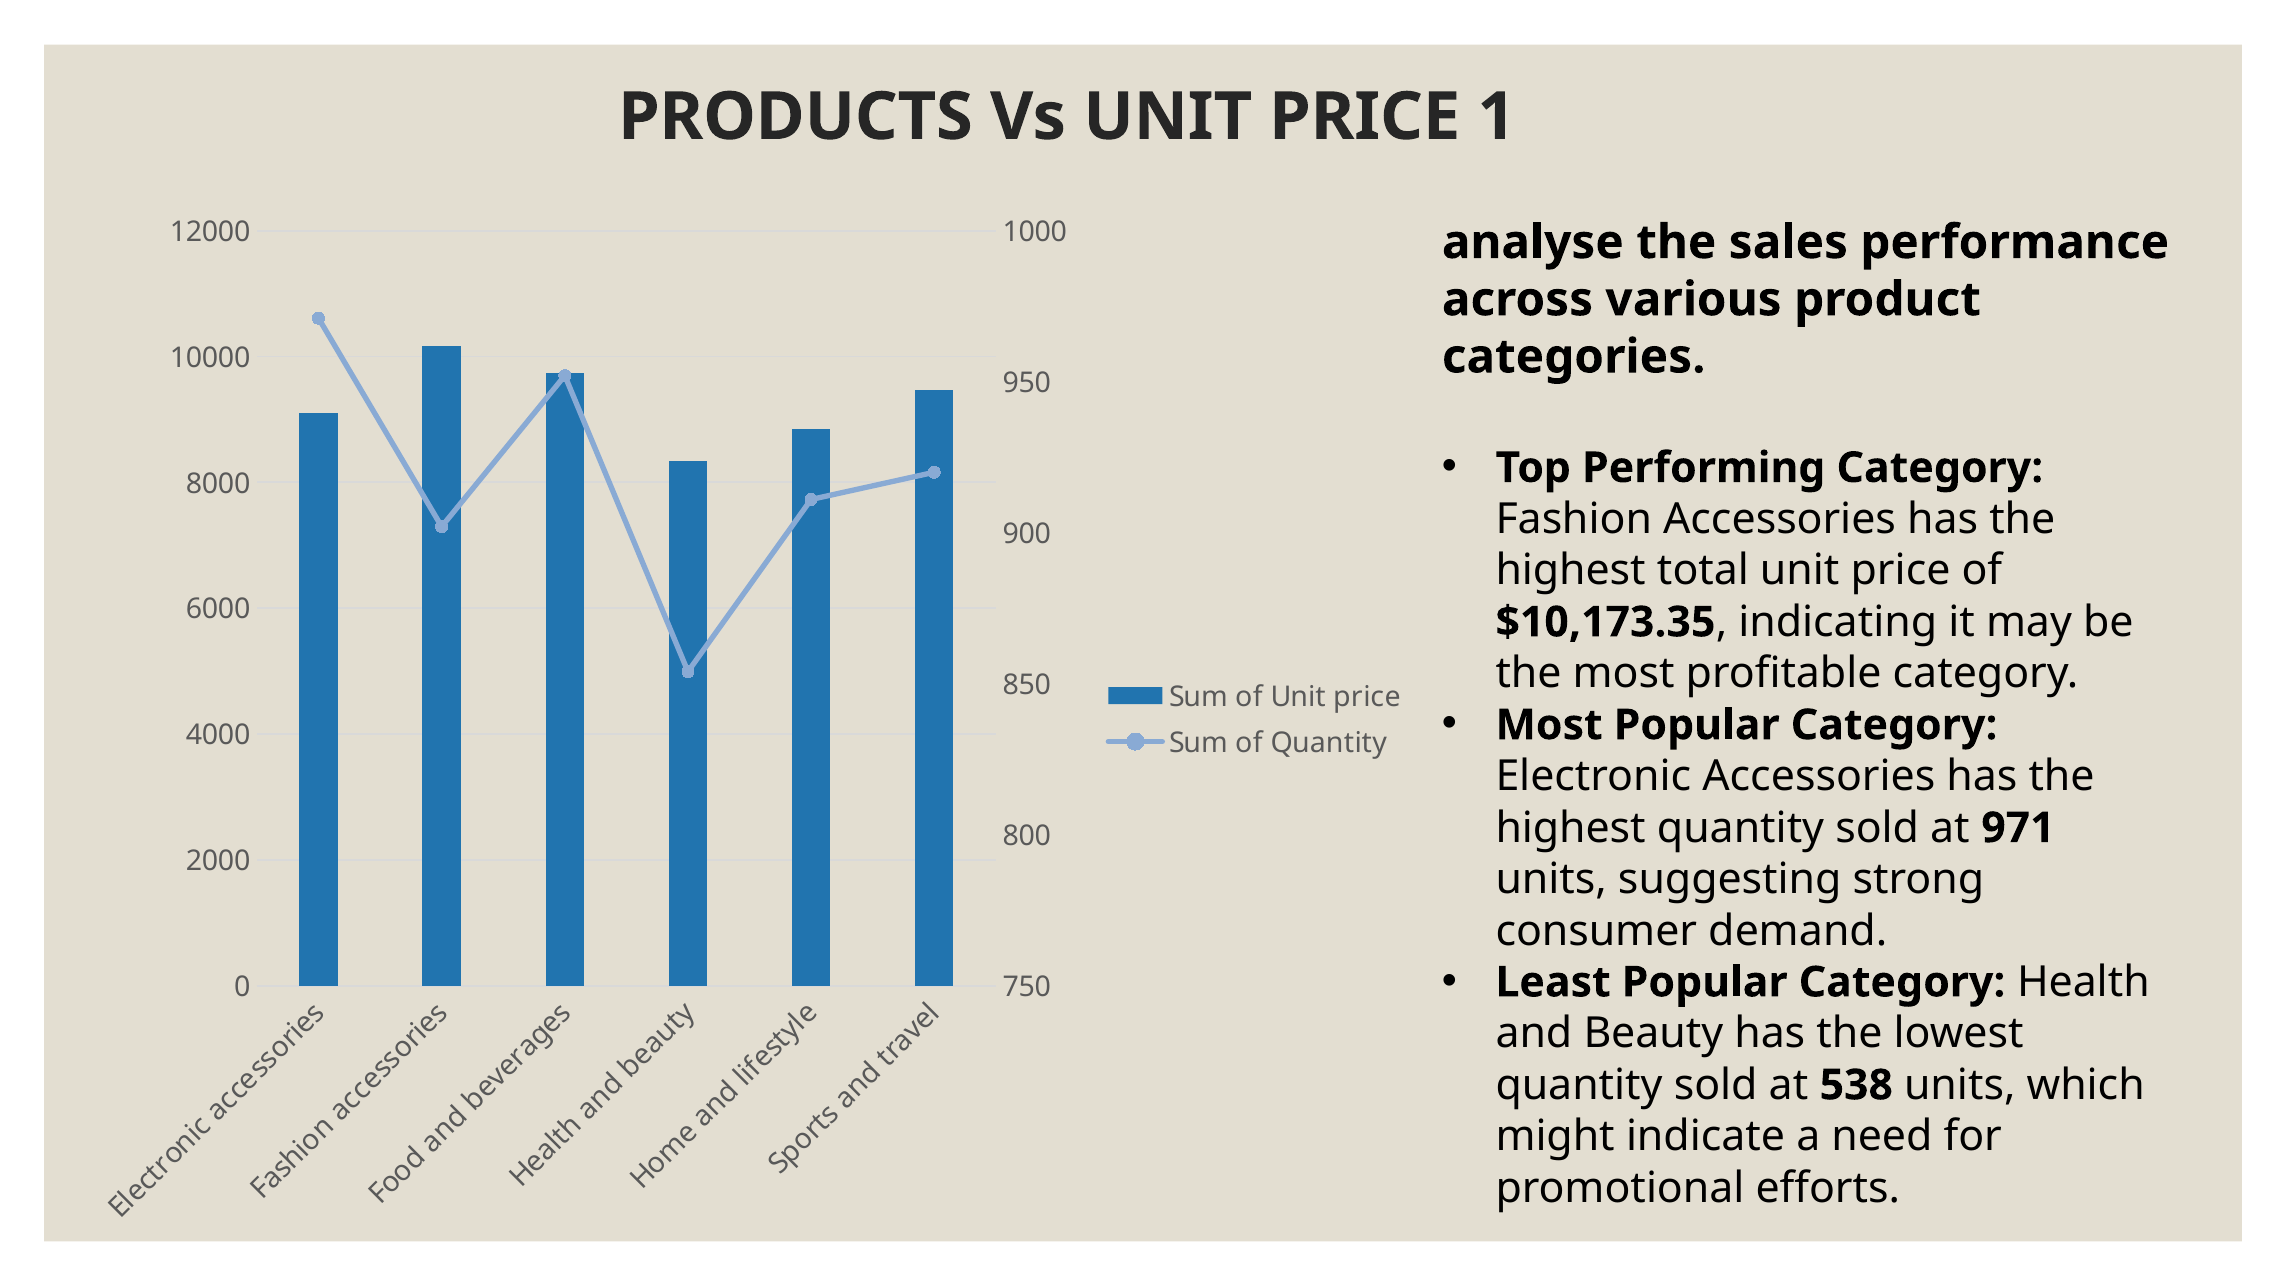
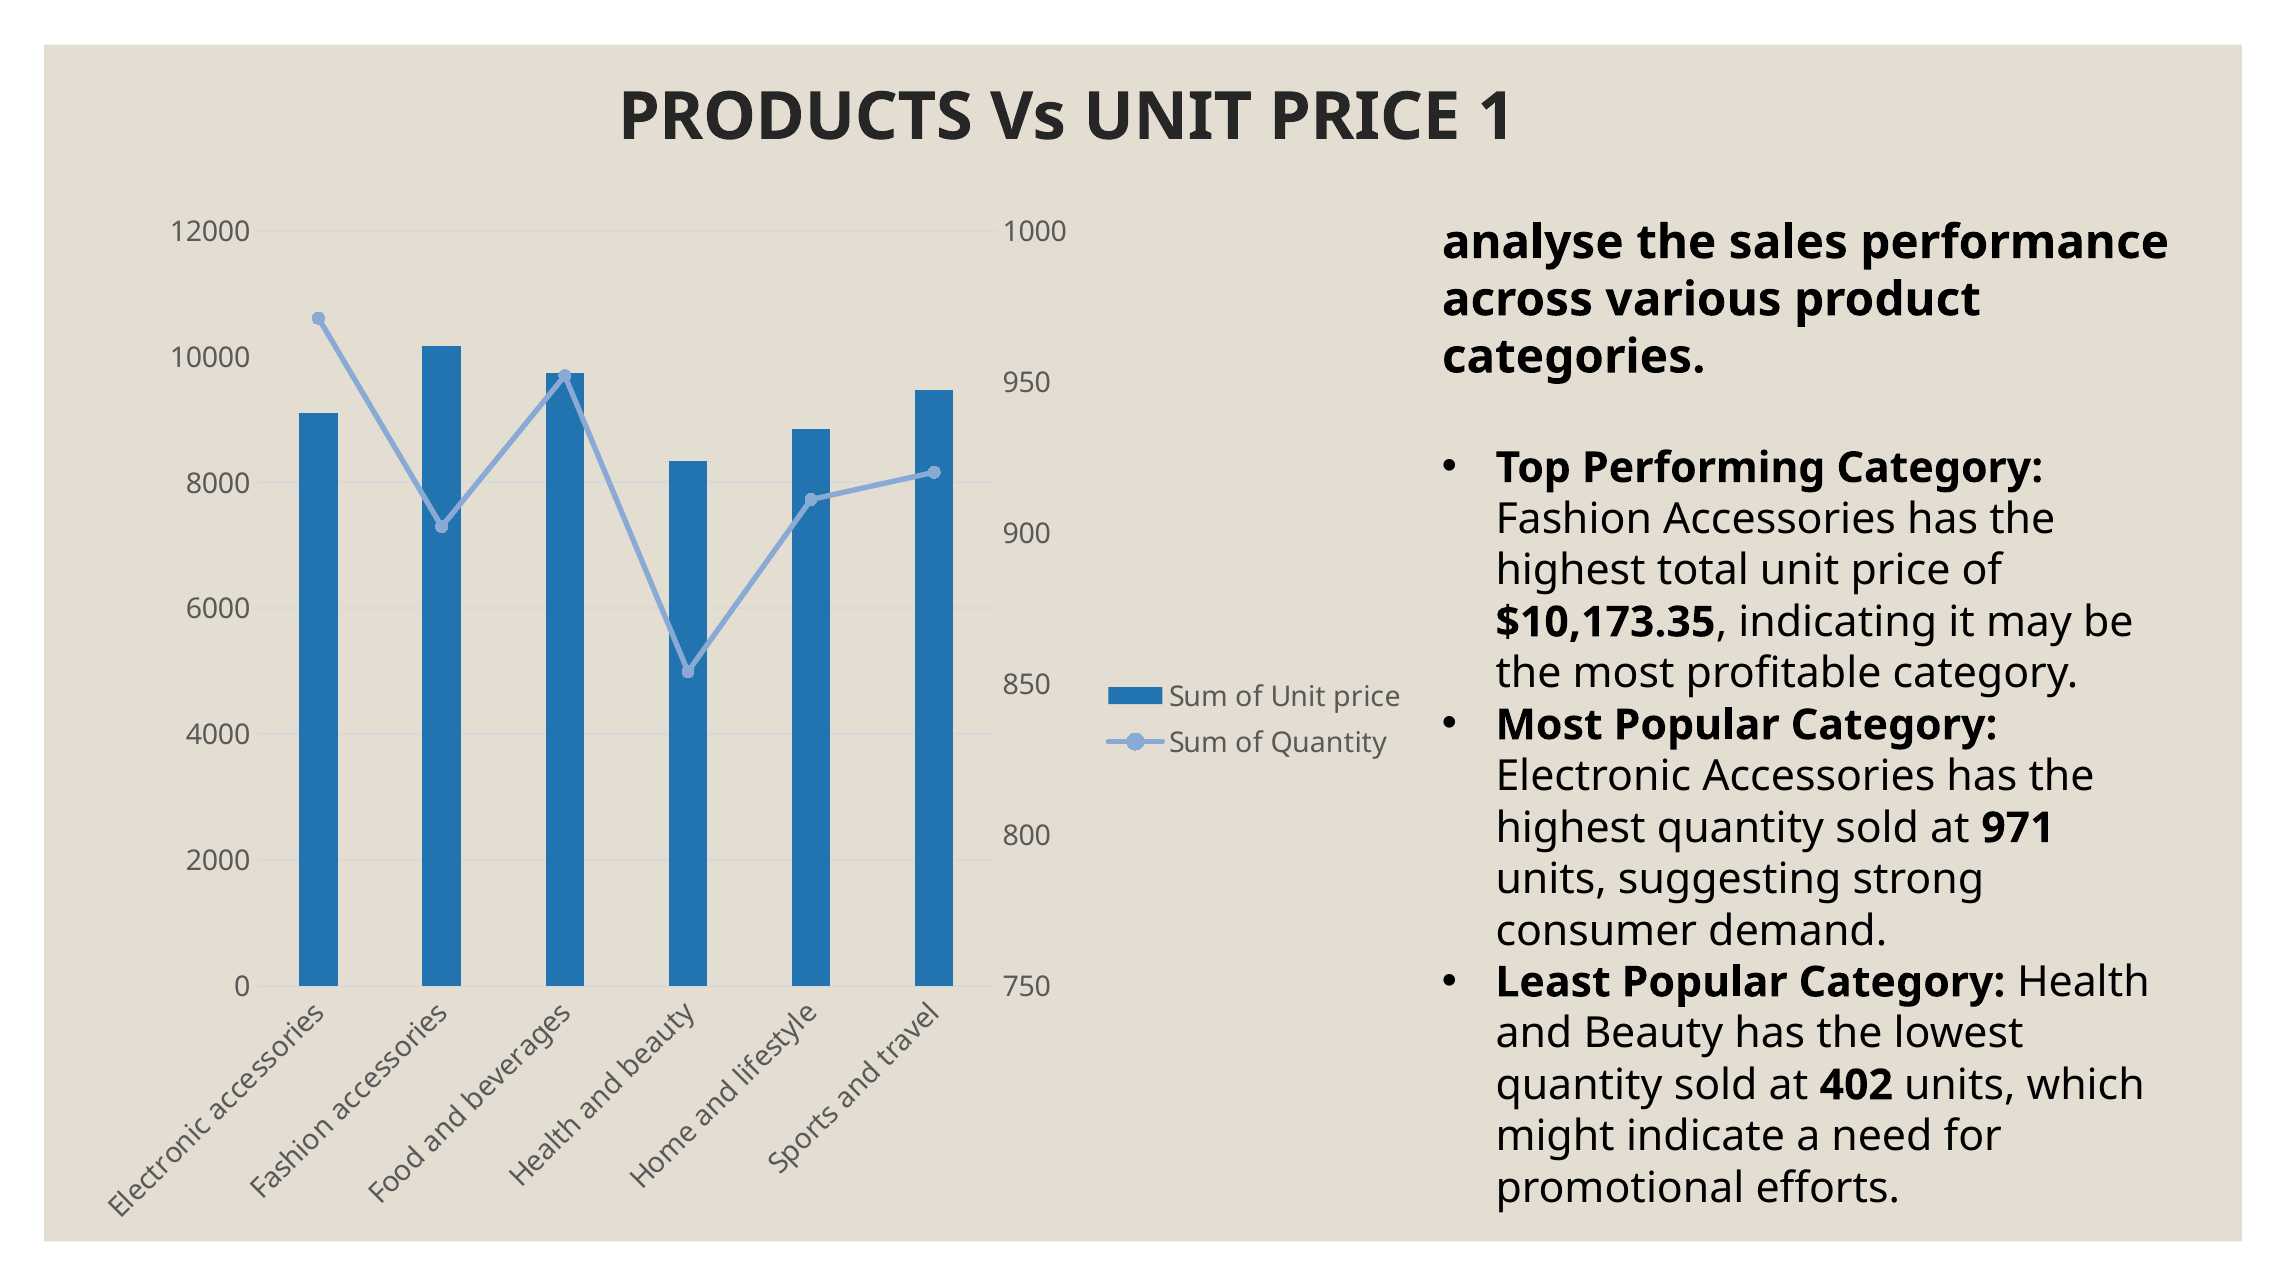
538: 538 -> 402 (1856, 1085)
